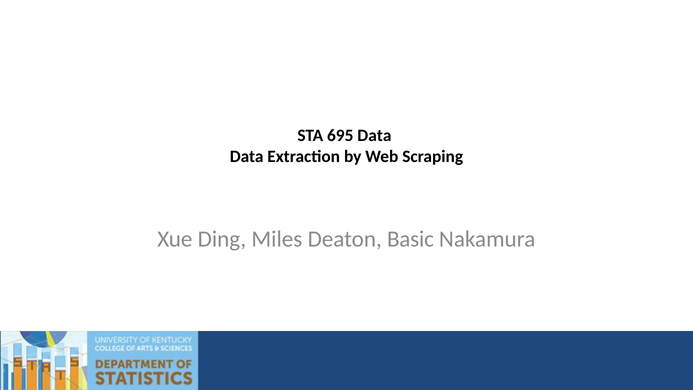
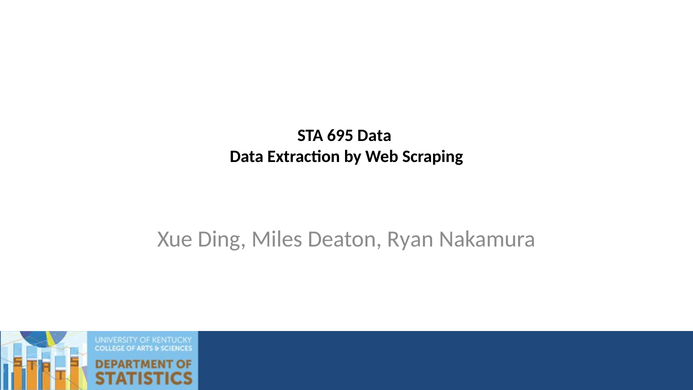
Basic: Basic -> Ryan (410, 239)
